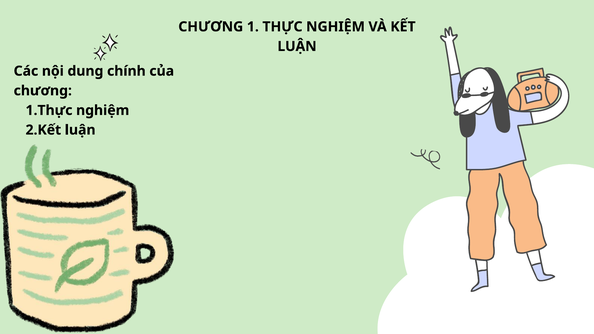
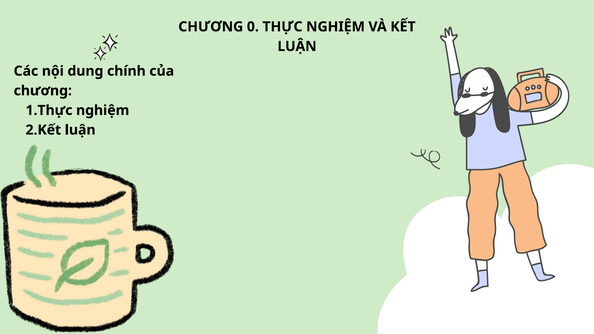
1: 1 -> 0 (253, 27)
